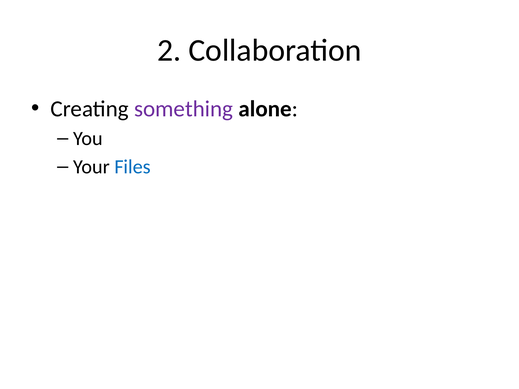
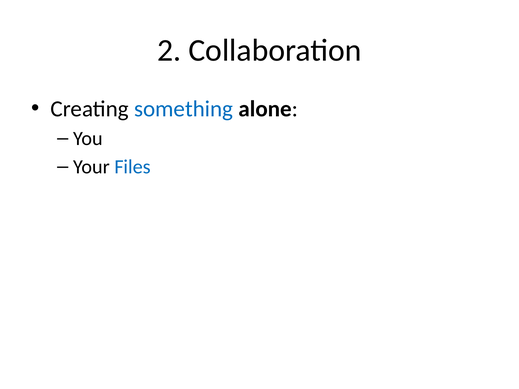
something colour: purple -> blue (184, 109)
